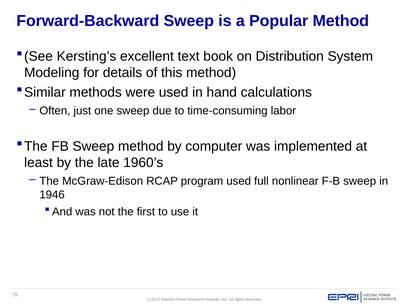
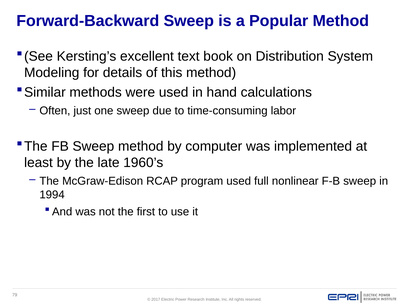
1946: 1946 -> 1994 (52, 194)
